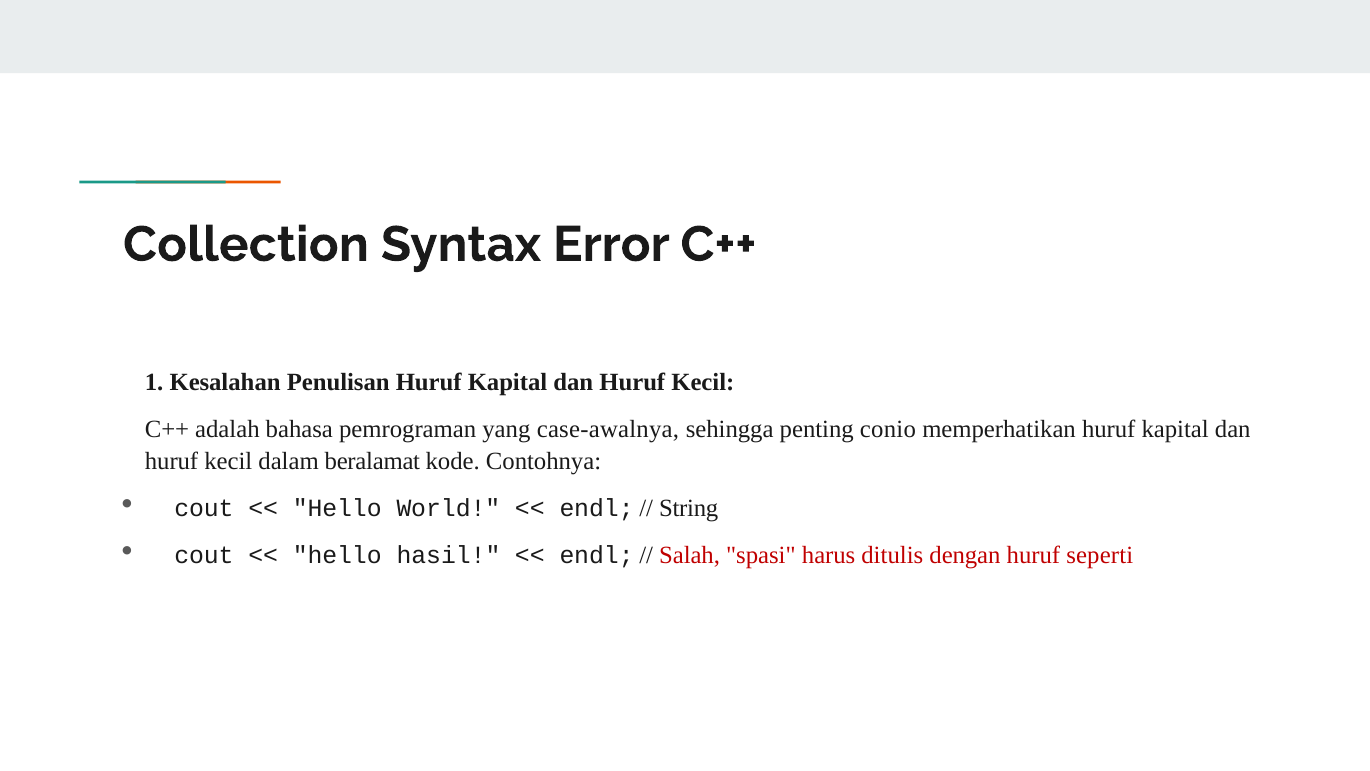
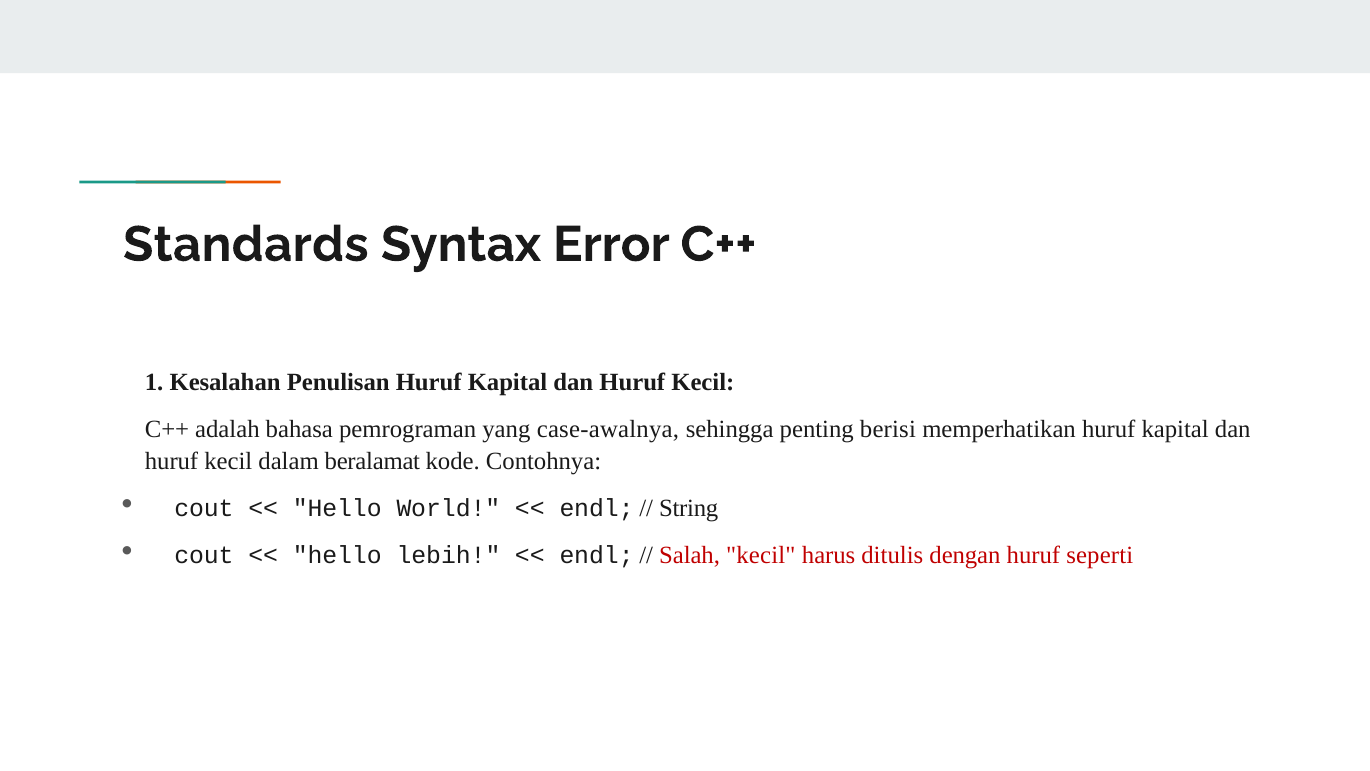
Collection: Collection -> Standards (246, 244)
conio: conio -> berisi (888, 430)
hasil: hasil -> lebih (448, 555)
Salah spasi: spasi -> kecil (761, 555)
